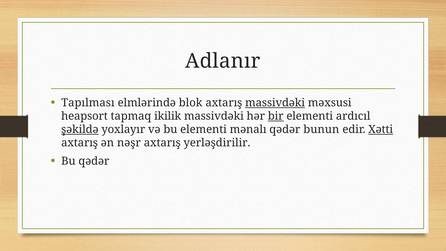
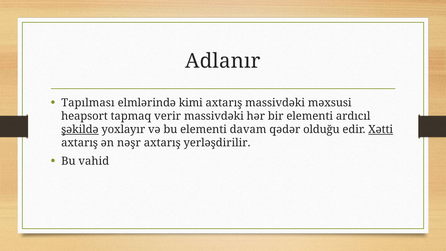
blok: blok -> kimi (191, 103)
massivdəki underline: present -> none (275, 103)
ikilik: ikilik -> verir (168, 116)
bir underline: present -> none (276, 116)
mənalı: mənalı -> davam (248, 129)
bunun: bunun -> olduğu (321, 129)
Bu qədər: qədər -> vahid (94, 161)
